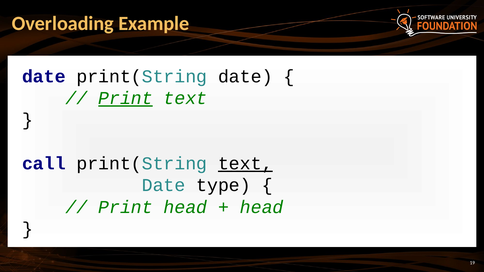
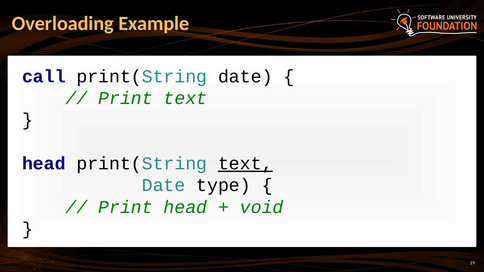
date: date -> call (44, 77)
Print underline: present -> none (126, 98)
call: call -> head (44, 164)
head: head -> void (262, 207)
